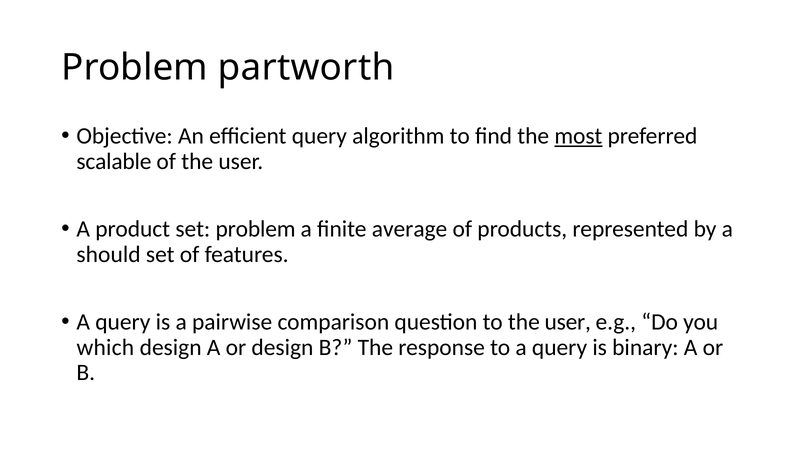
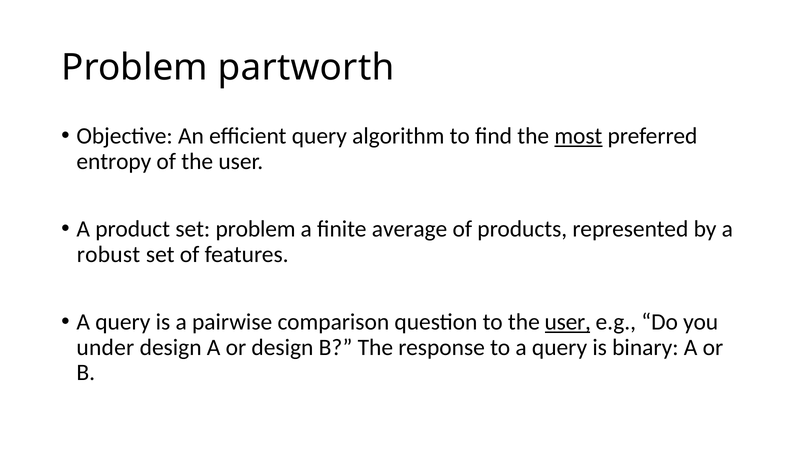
scalable: scalable -> entropy (114, 161)
should: should -> robust (108, 254)
user underline: none -> present (568, 322)
which: which -> under (105, 347)
